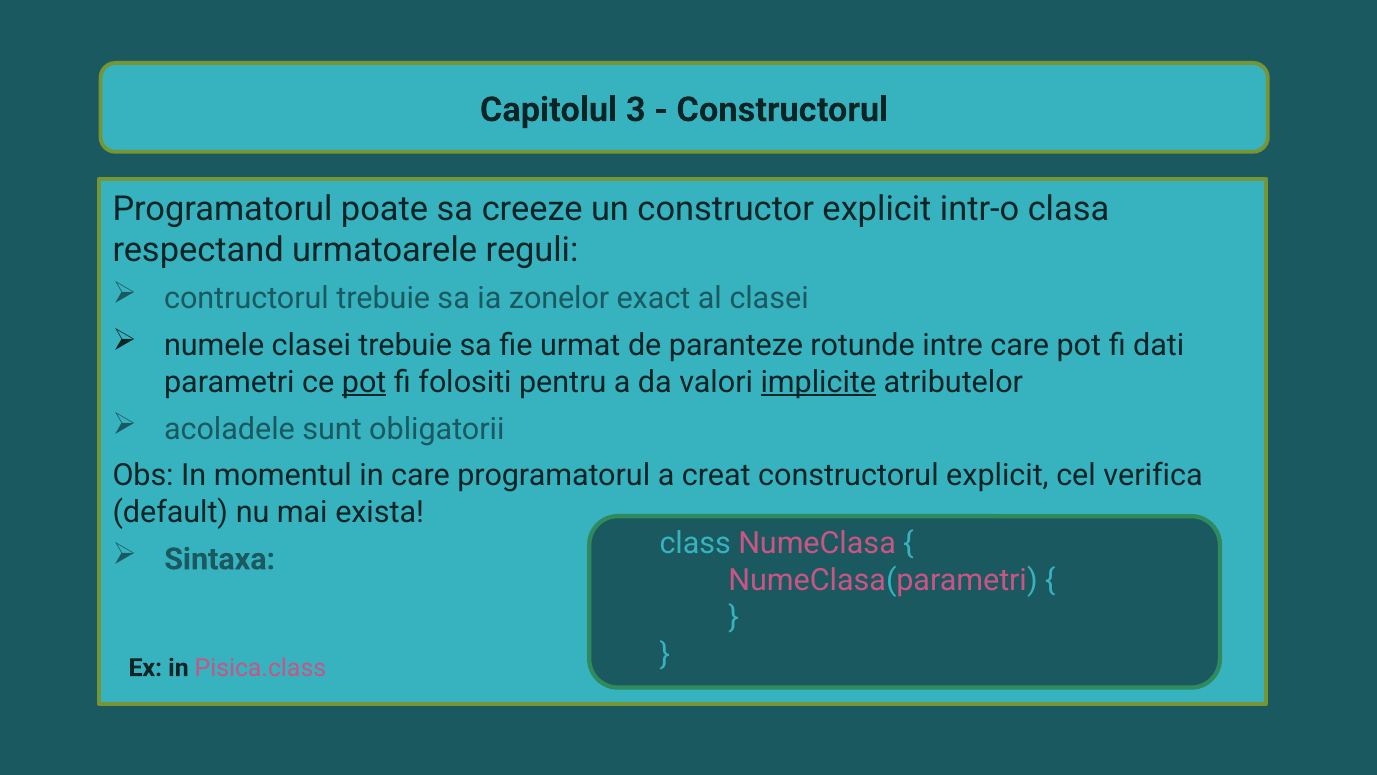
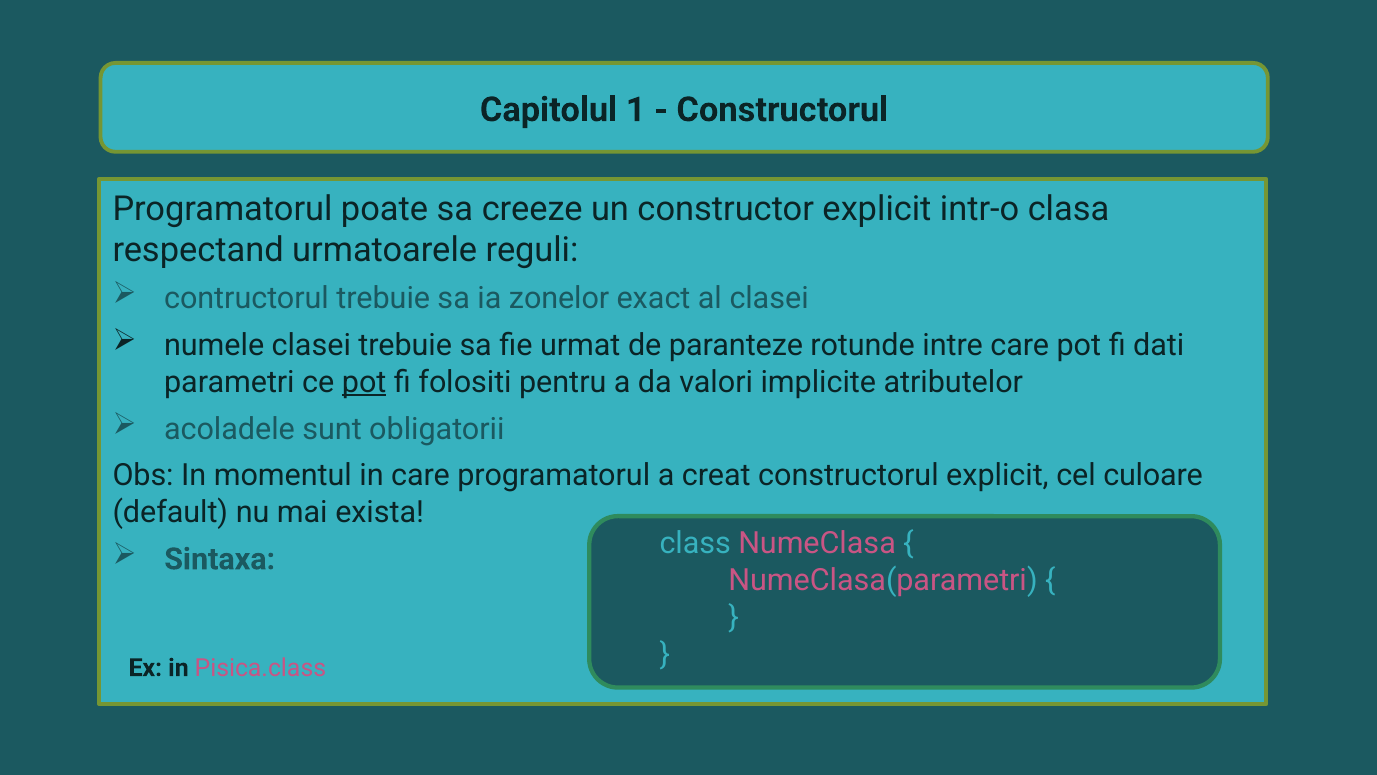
3: 3 -> 1 (636, 110)
implicite underline: present -> none (818, 382)
verifica: verifica -> culoare (1153, 475)
